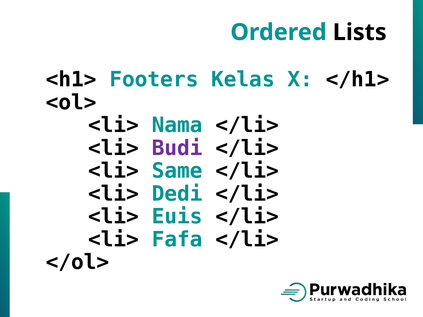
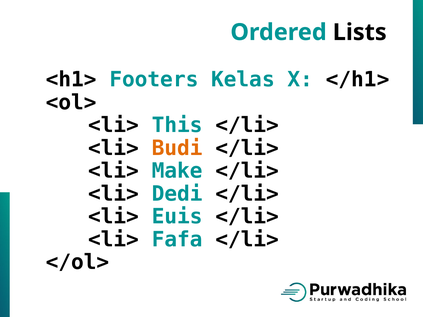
Nama: Nama -> This (177, 125)
Budi colour: purple -> orange (177, 148)
Same: Same -> Make (177, 171)
